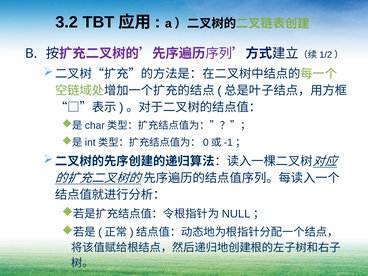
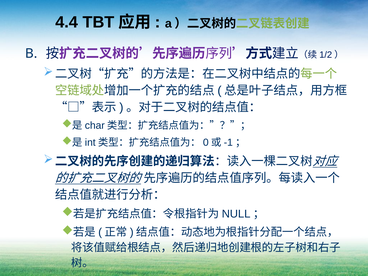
3.2: 3.2 -> 4.4 (67, 22)
